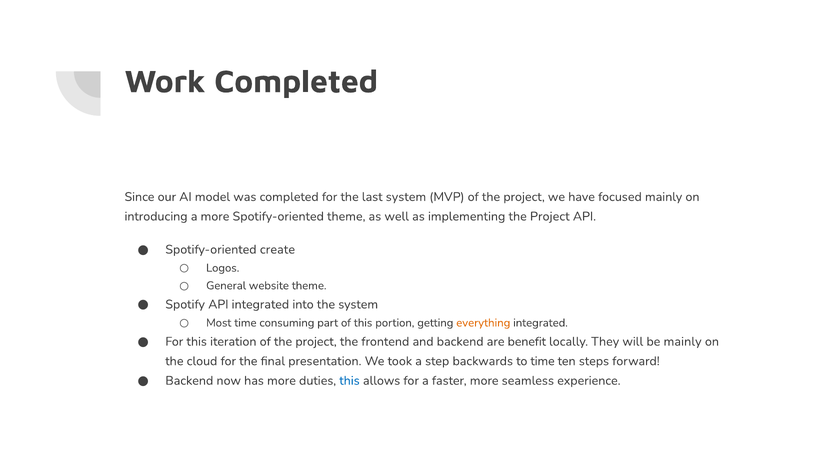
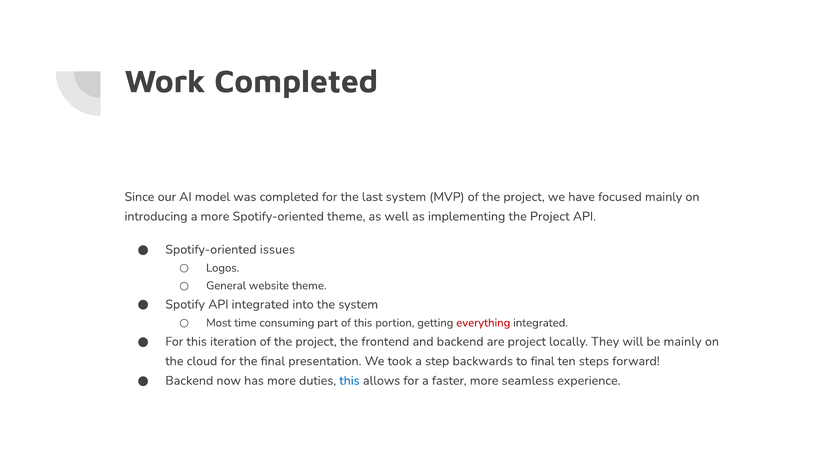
create: create -> issues (277, 249)
everything colour: orange -> red (483, 323)
are benefit: benefit -> project (527, 342)
to time: time -> final (543, 361)
